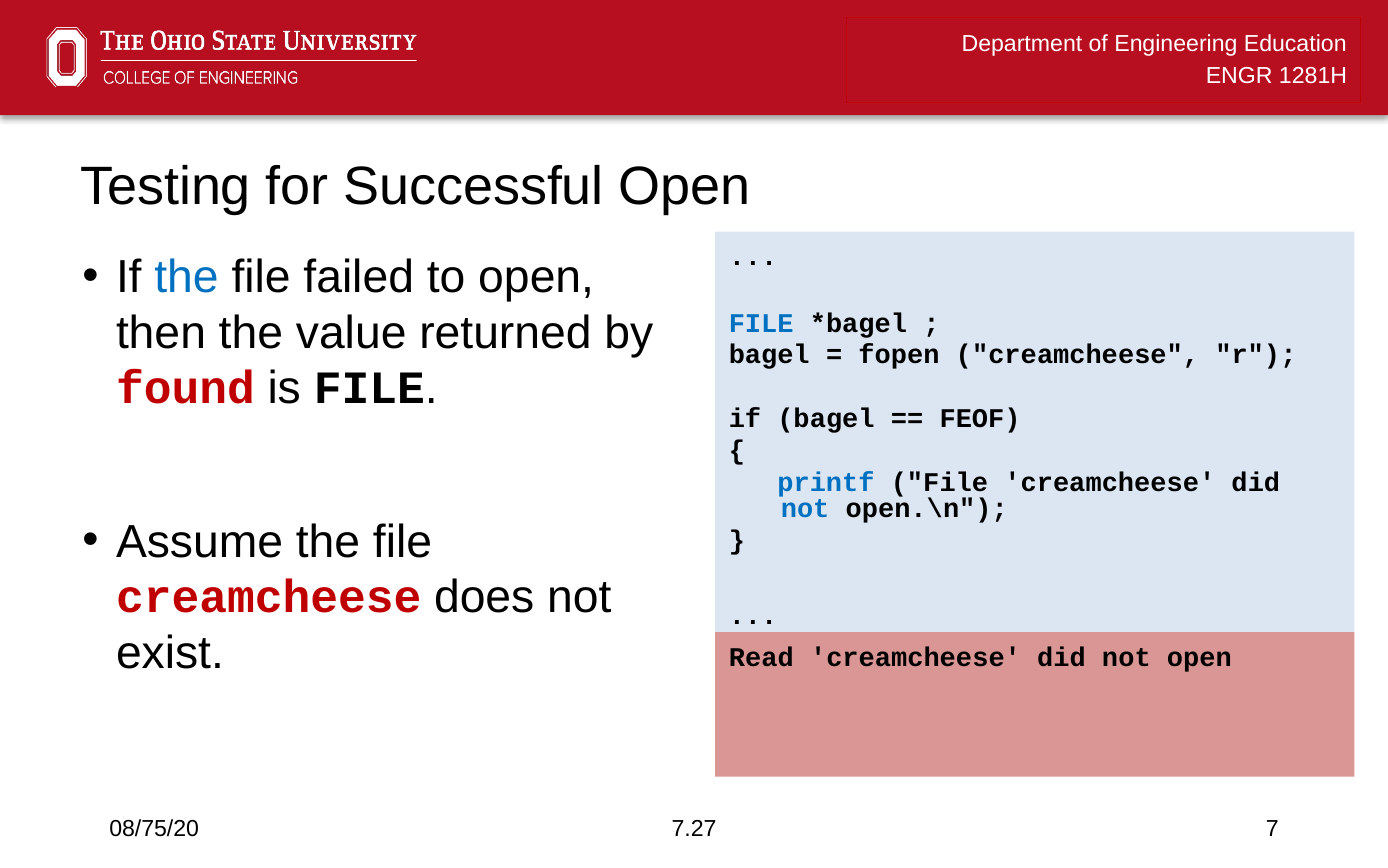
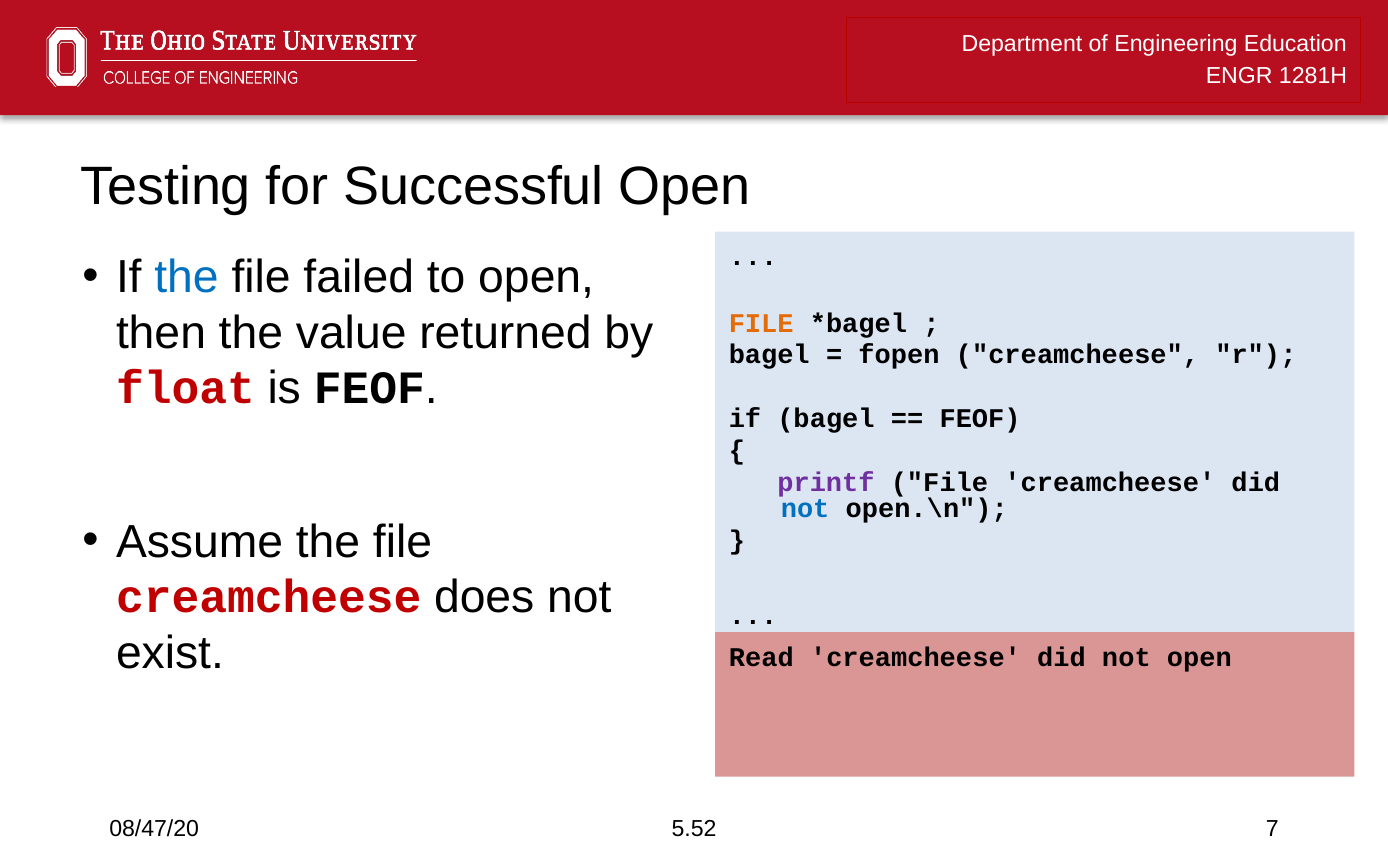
FILE colour: blue -> orange (761, 323)
found: found -> float (185, 388)
is FILE: FILE -> FEOF (369, 388)
printf colour: blue -> purple (826, 482)
08/75/20: 08/75/20 -> 08/47/20 (154, 829)
7.27: 7.27 -> 5.52 (694, 829)
